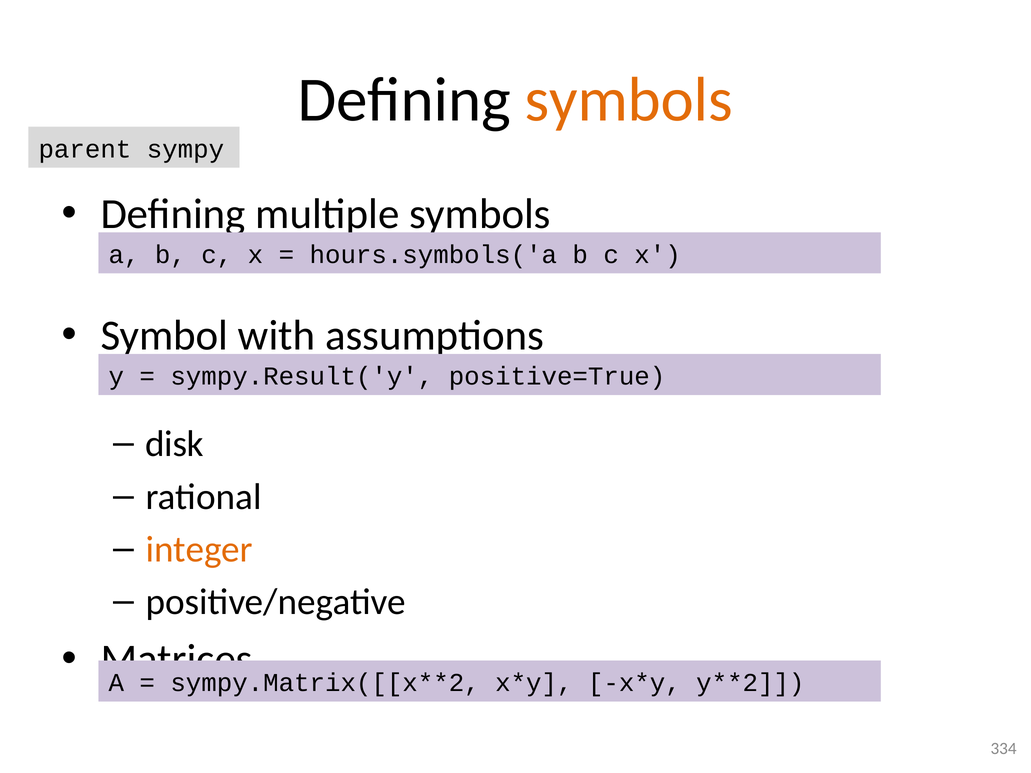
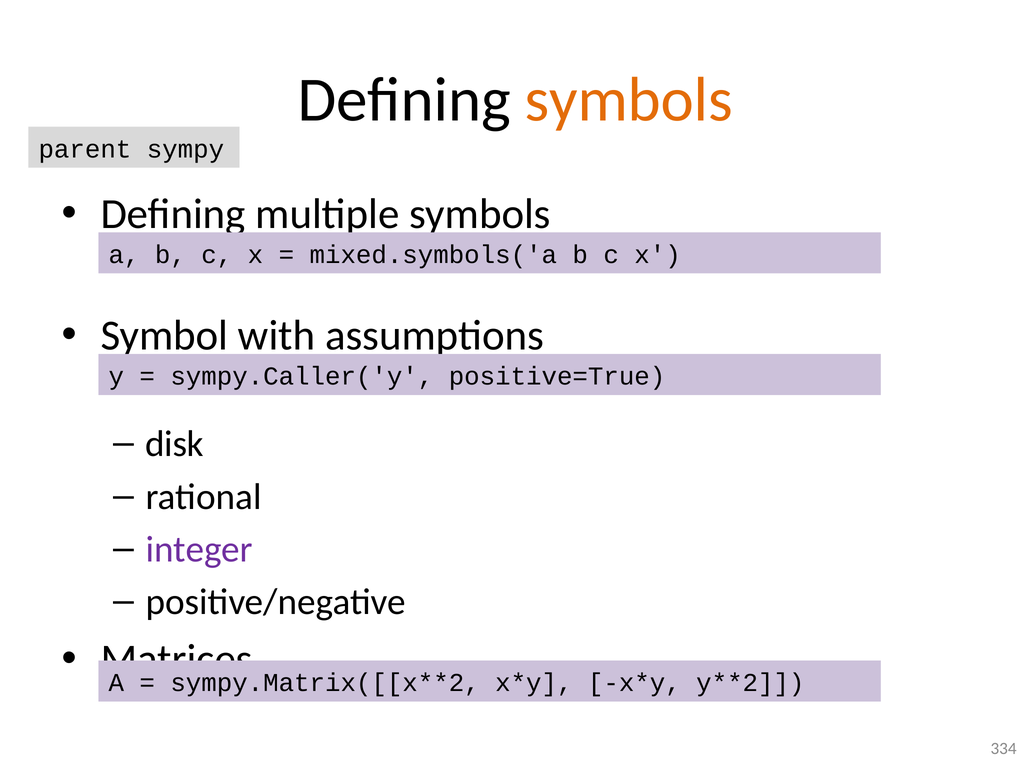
hours.symbols('a: hours.symbols('a -> mixed.symbols('a (433, 255)
sympy.Result('y: sympy.Result('y -> sympy.Caller('y (302, 376)
integer colour: orange -> purple (199, 550)
